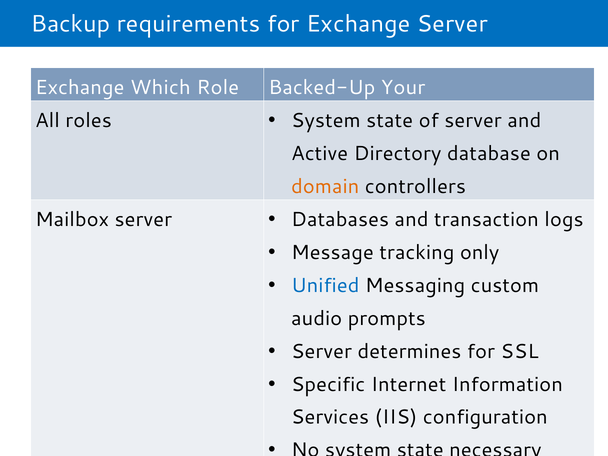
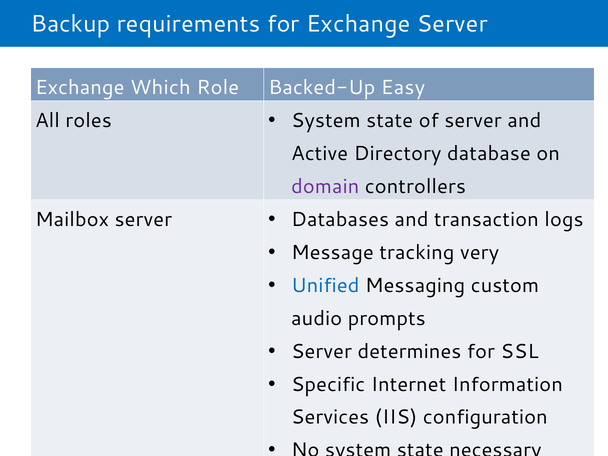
Your: Your -> Easy (403, 88)
domain colour: orange -> purple (325, 187)
only: only -> very (480, 252)
